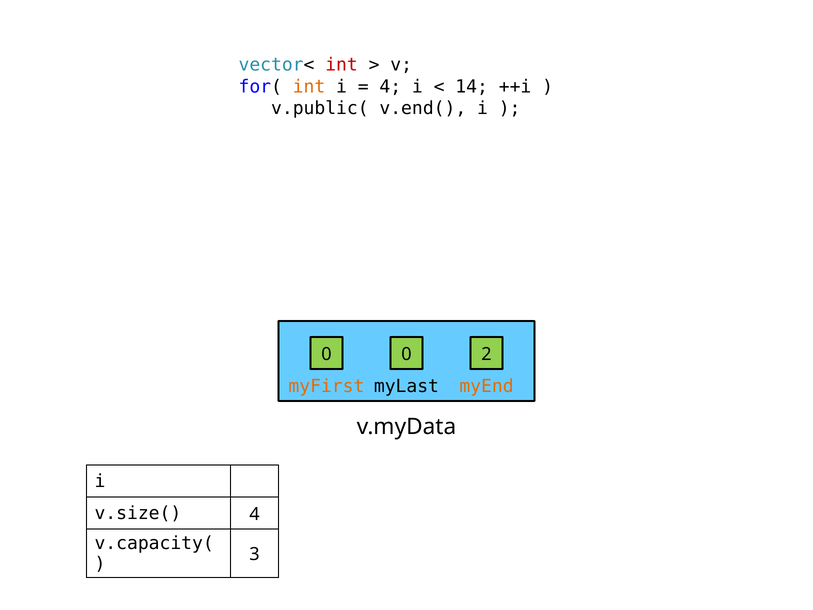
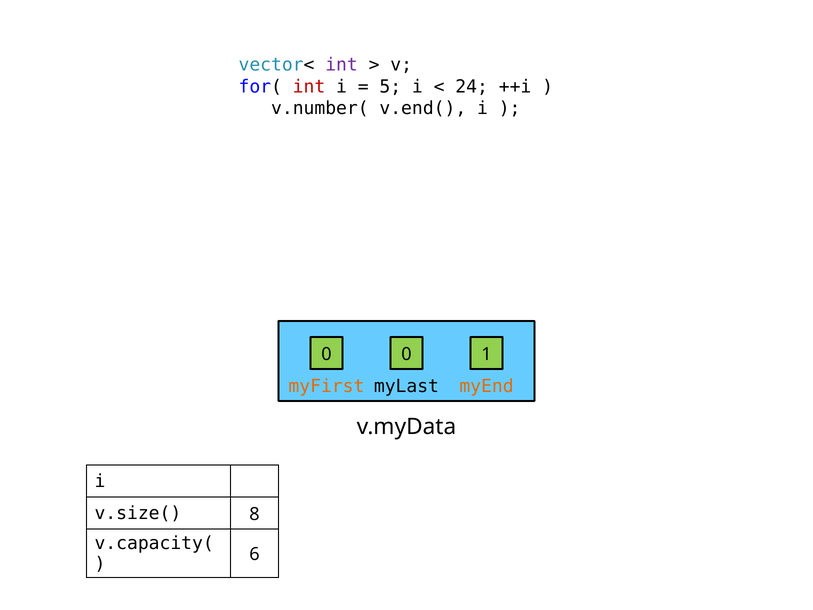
int colour: red -> purple (342, 65)
int colour: orange -> red (309, 87)
4: 4 -> 5 (390, 87)
14: 14 -> 24 (472, 87)
v.public(: v.public( -> v.number( (320, 108)
2: 2 -> 1 (486, 354)
v.size( 4: 4 -> 8 (254, 514)
3: 3 -> 6 (254, 554)
